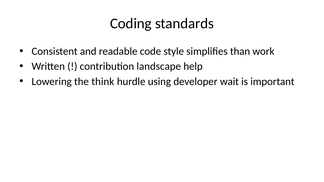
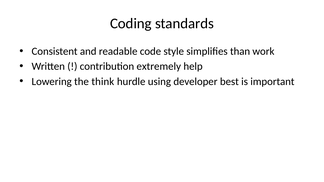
landscape: landscape -> extremely (159, 67)
wait: wait -> best (229, 82)
